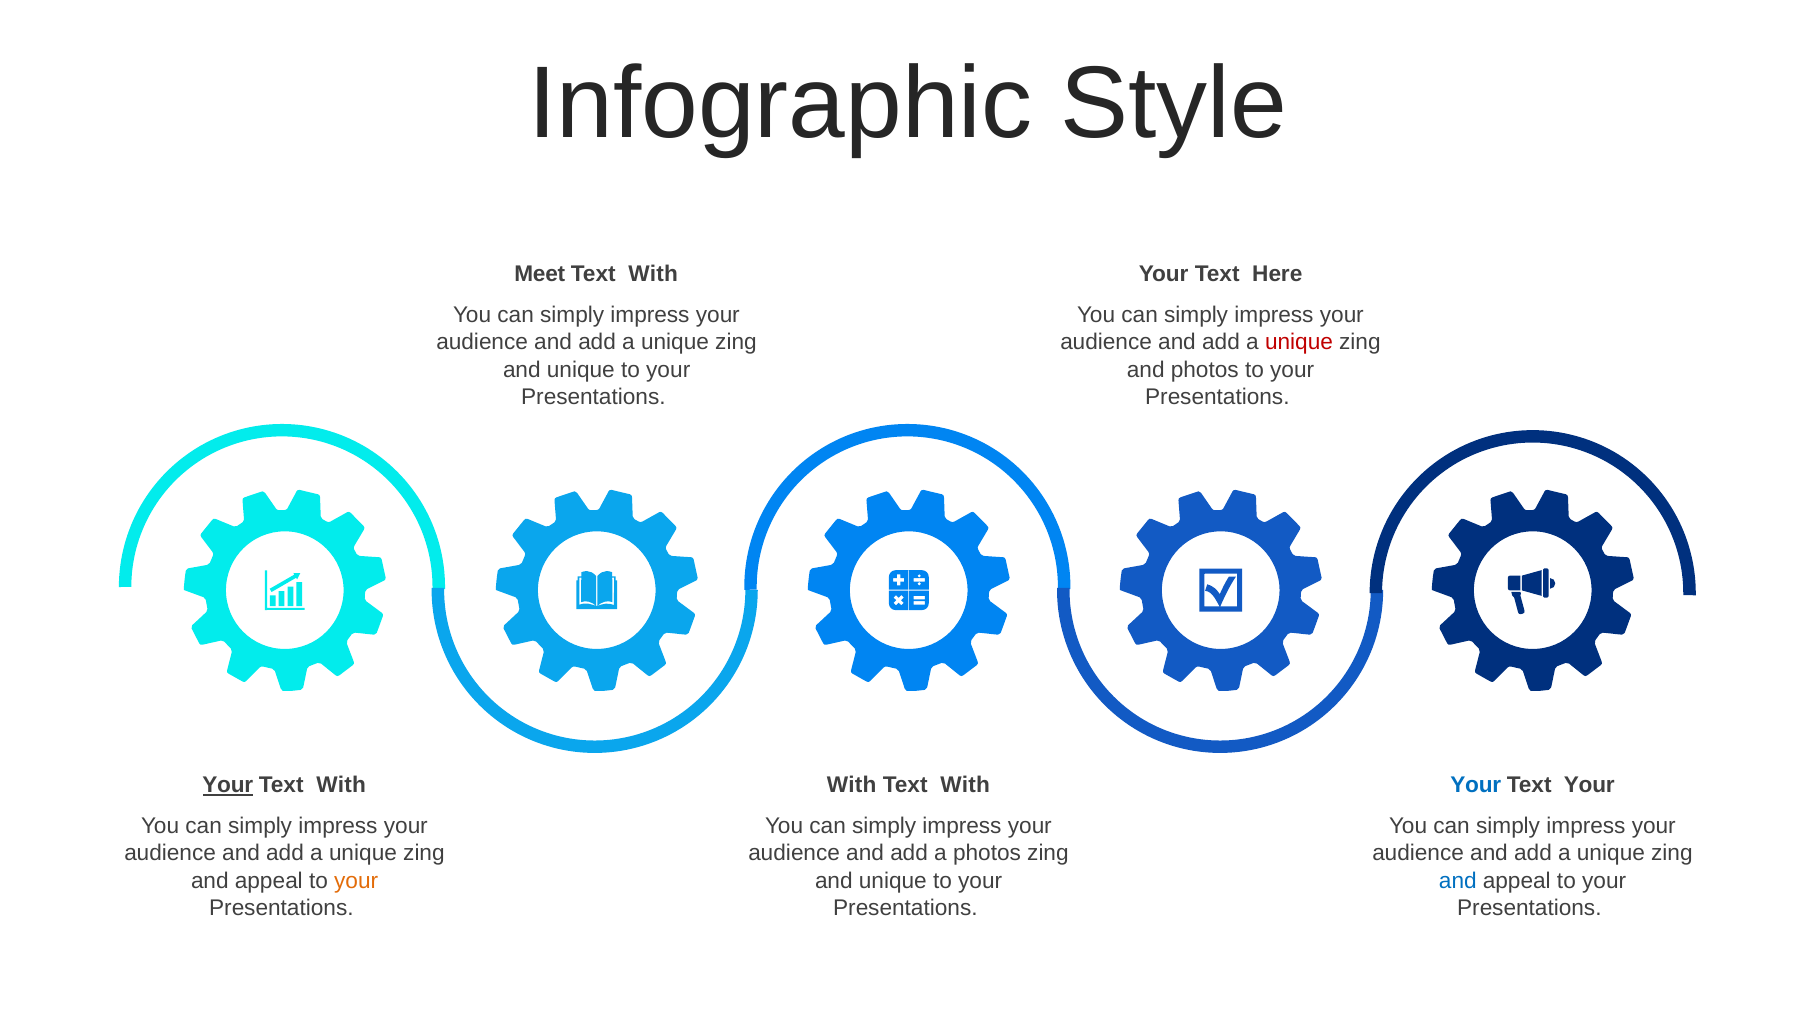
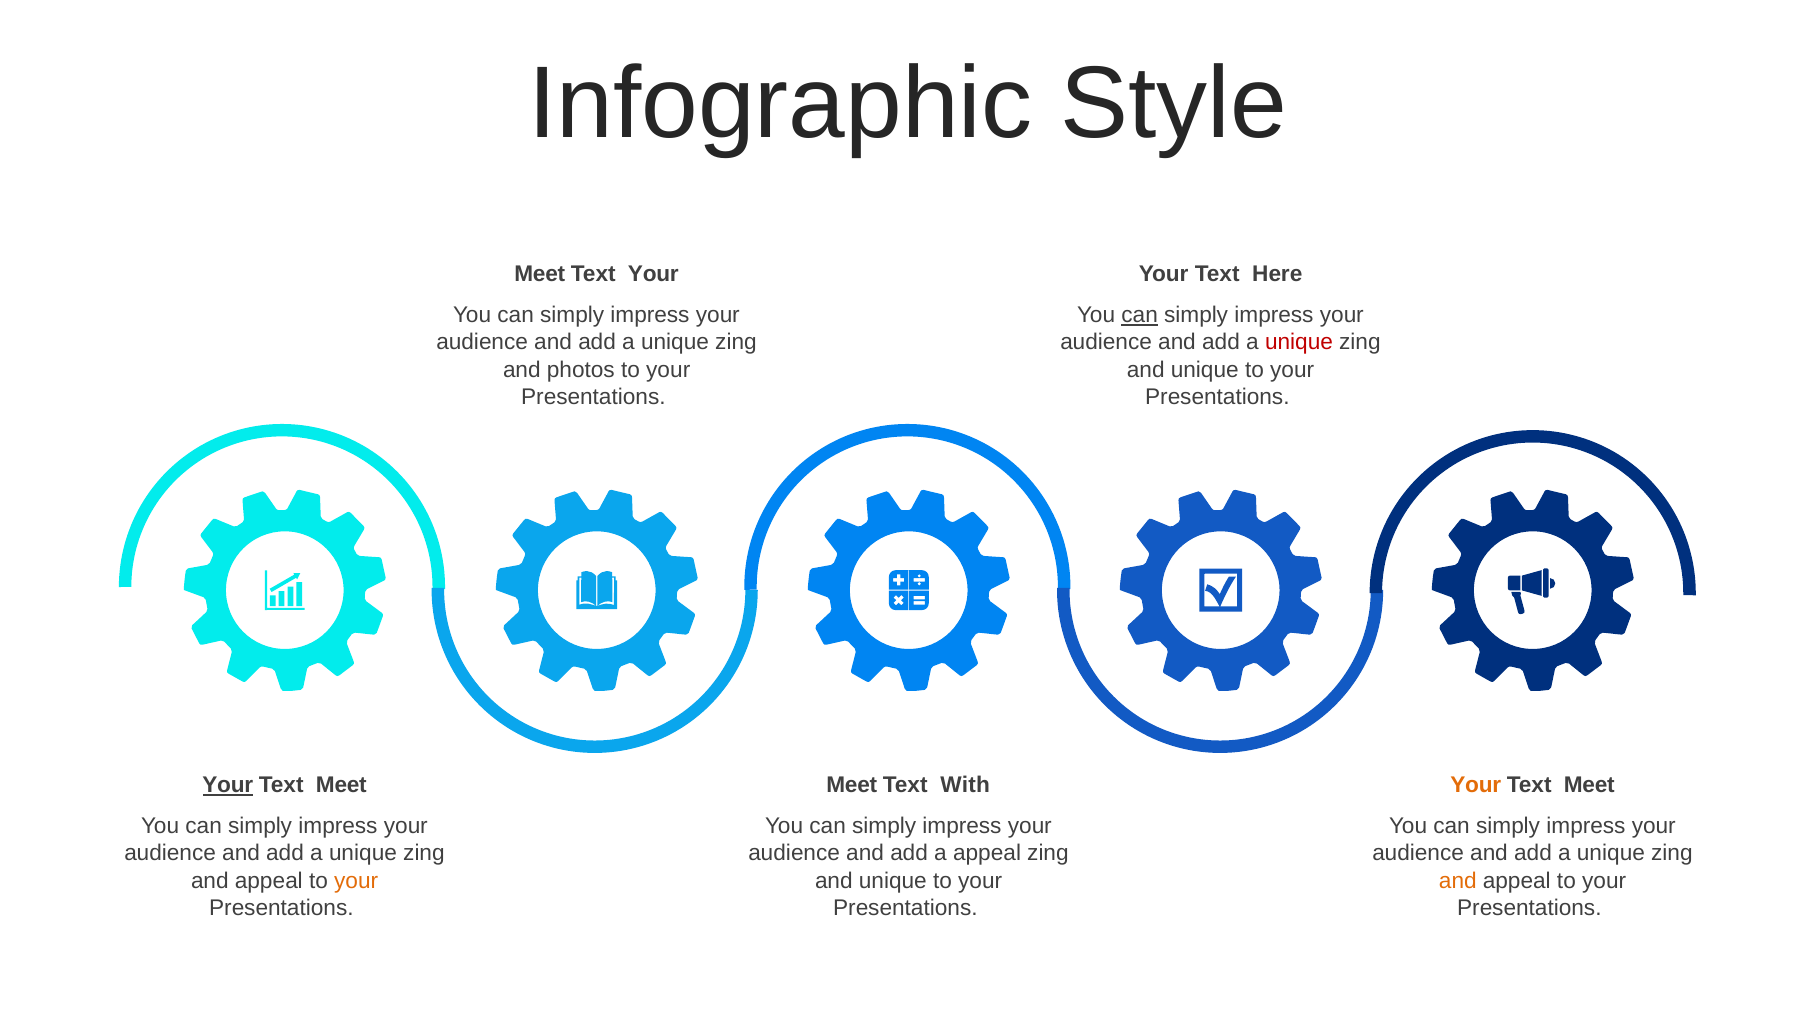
With: With -> Your (653, 274)
can underline: none -> present (1140, 315)
unique: unique -> photos (581, 370)
photos: photos -> unique (1205, 370)
With: With -> Meet (341, 785)
With: With -> Meet (852, 785)
Your colour: blue -> orange (1476, 785)
Your: Your -> Meet (1589, 785)
a photos: photos -> appeal (987, 854)
and colour: blue -> orange (1458, 881)
